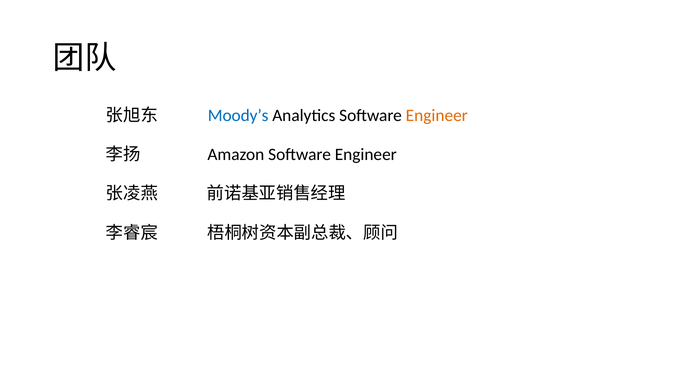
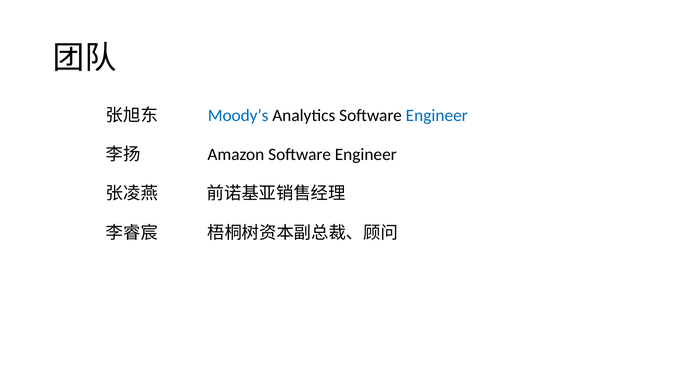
Engineer colour: orange -> blue (437, 115)
